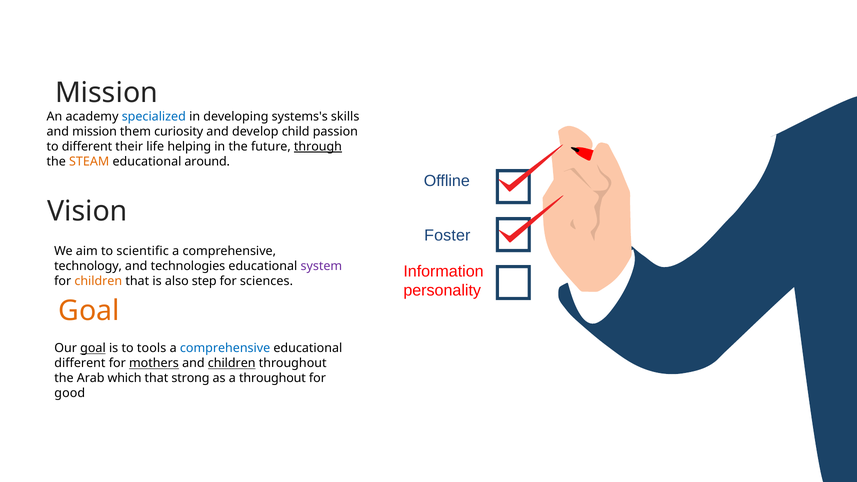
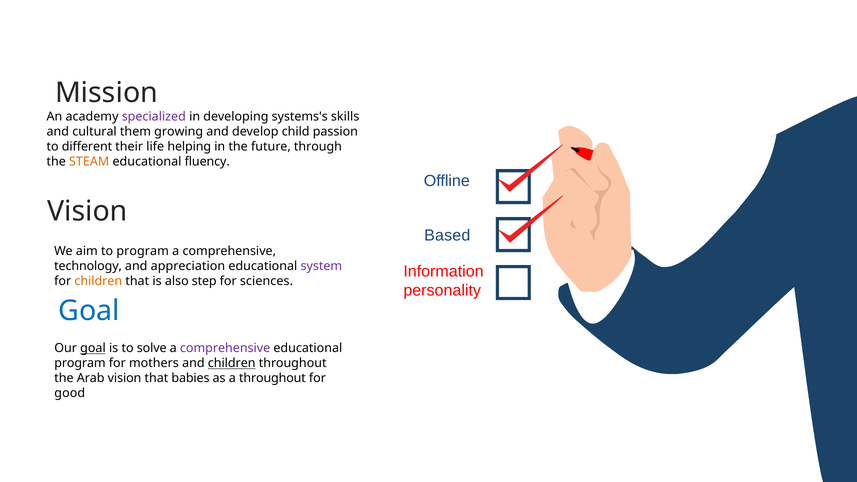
specialized colour: blue -> purple (154, 117)
and mission: mission -> cultural (95, 132)
curiosity: curiosity -> growing (179, 132)
through underline: present -> none (318, 147)
around: around -> fluency (207, 162)
Foster: Foster -> Based (447, 235)
to scientific: scientific -> program (143, 251)
technologies: technologies -> appreciation (188, 266)
Goal colour: orange -> blue (89, 311)
tools: tools -> solve (152, 348)
comprehensive colour: blue -> purple (225, 348)
different: different -> program (80, 363)
mothers underline: present -> none (154, 363)
Arab which: which -> vision (125, 378)
strong: strong -> babies (190, 378)
